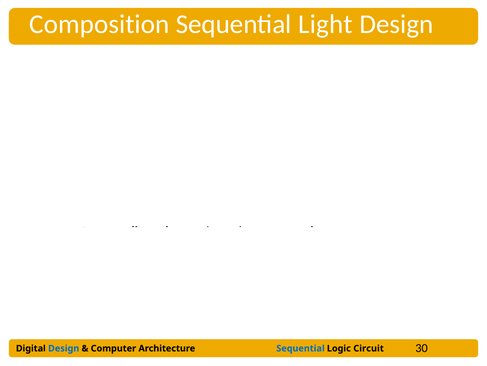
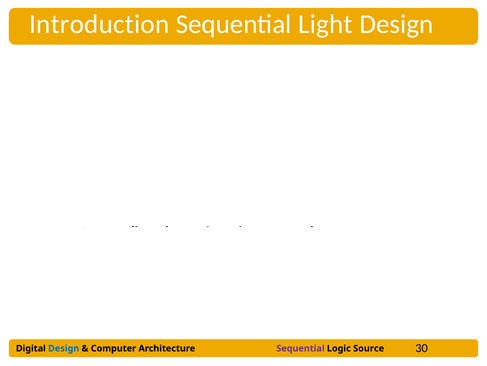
Composition: Composition -> Introduction (99, 24)
Sequential colour: blue -> purple (300, 348)
Logic Circuit: Circuit -> Source (369, 348)
